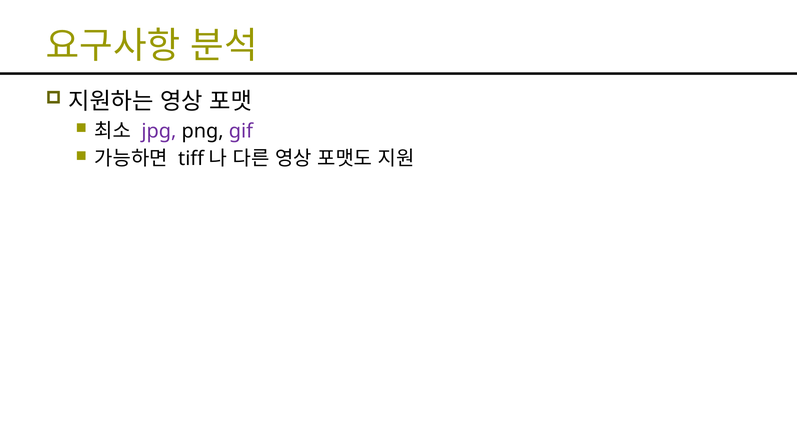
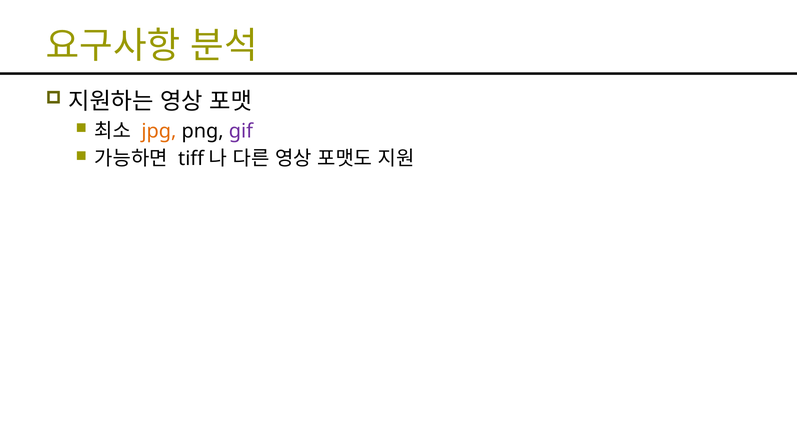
jpg colour: purple -> orange (159, 131)
